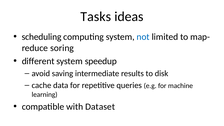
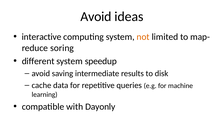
Tasks: Tasks -> Avoid (96, 16)
scheduling: scheduling -> interactive (42, 37)
not colour: blue -> orange (143, 37)
Dataset: Dataset -> Dayonly (100, 107)
